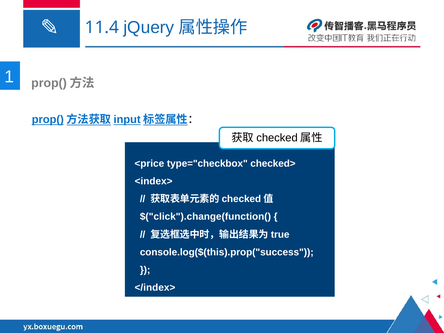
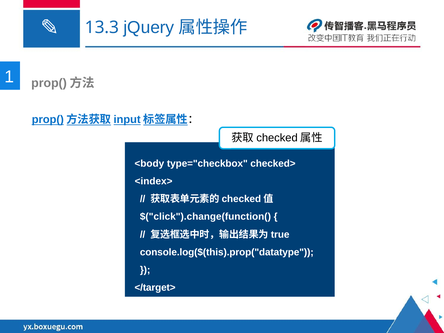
11.4: 11.4 -> 13.3 (102, 28)
<price: <price -> <body (149, 163)
console.log($(this).prop("success: console.log($(this).prop("success -> console.log($(this).prop("datatype (227, 252)
</index>: </index> -> </target> (155, 288)
